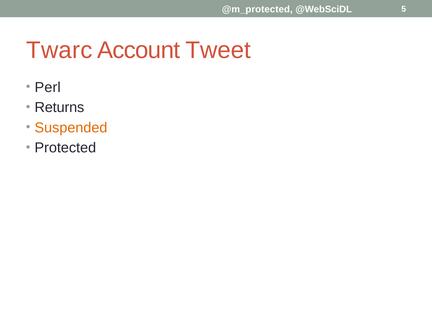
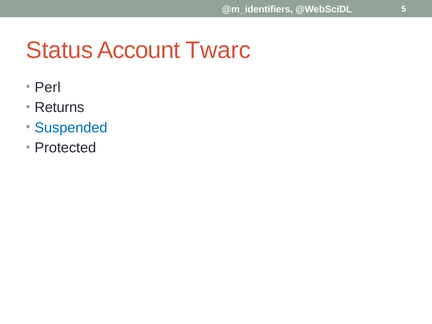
@m_protected: @m_protected -> @m_identifiers (257, 9)
Twarc: Twarc -> Status (59, 50)
Tweet: Tweet -> Twarc (218, 50)
Suspended colour: orange -> blue (71, 128)
